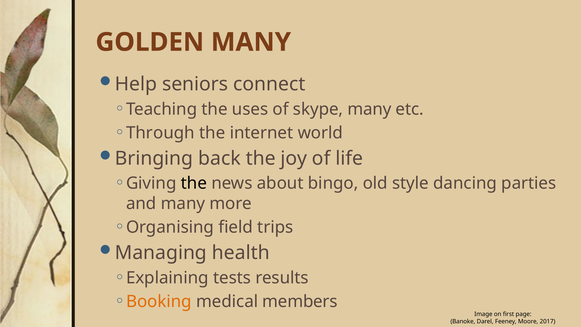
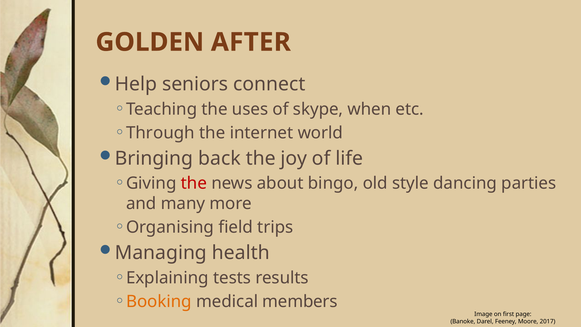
GOLDEN MANY: MANY -> AFTER (251, 42)
skype many: many -> when (369, 109)
the colour: black -> red (194, 183)
